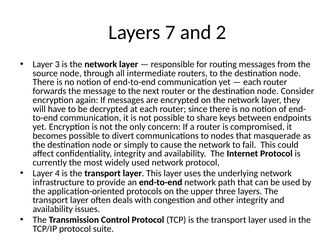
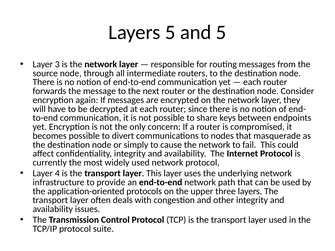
Layers 7: 7 -> 5 (170, 32)
and 2: 2 -> 5 (221, 32)
